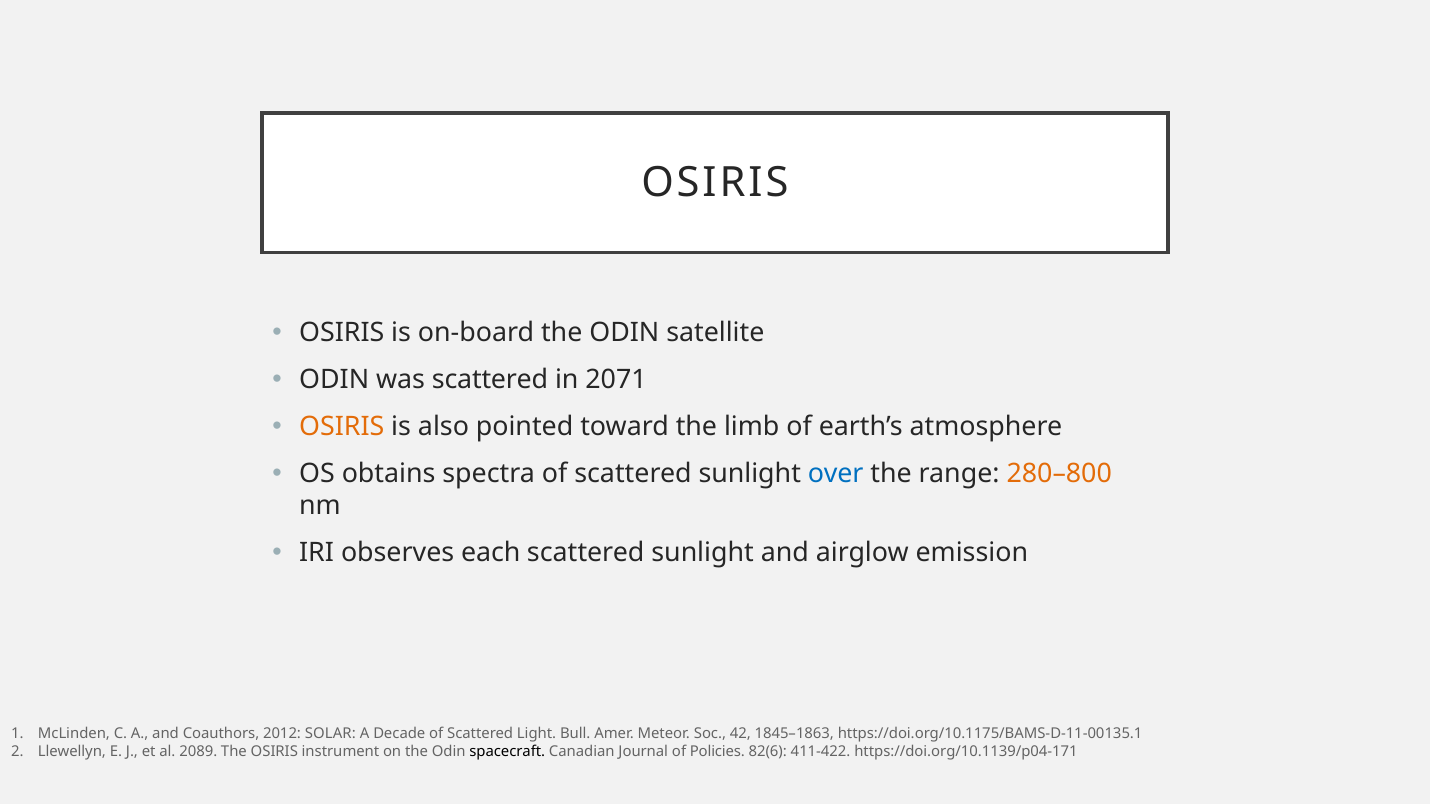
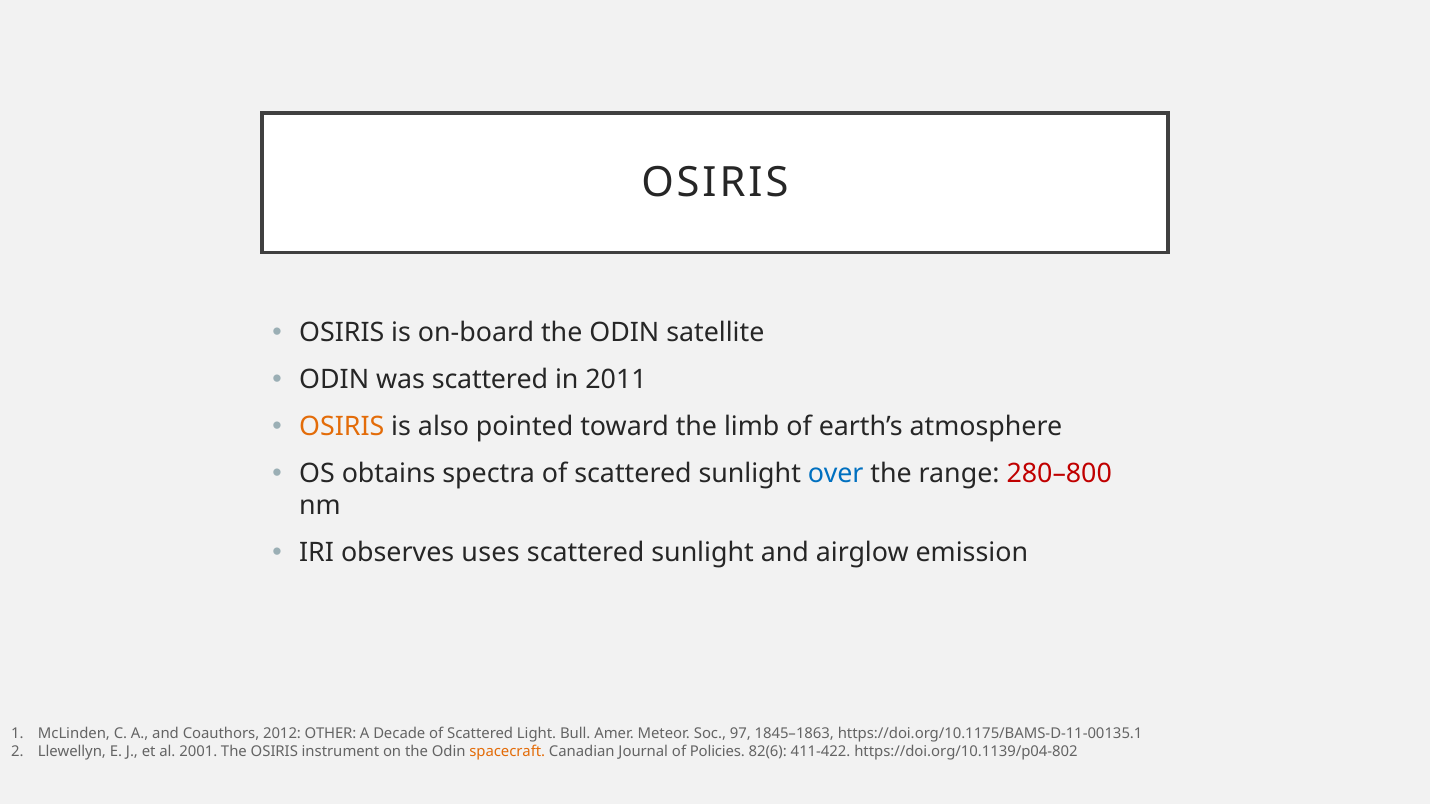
2071: 2071 -> 2011 (616, 380)
280–800 colour: orange -> red (1059, 474)
each: each -> uses (491, 553)
SOLAR: SOLAR -> OTHER (330, 734)
42: 42 -> 97 (740, 734)
2089: 2089 -> 2001 (198, 752)
spacecraft colour: black -> orange (507, 752)
https://doi.org/10.1139/p04-171: https://doi.org/10.1139/p04-171 -> https://doi.org/10.1139/p04-802 (966, 752)
